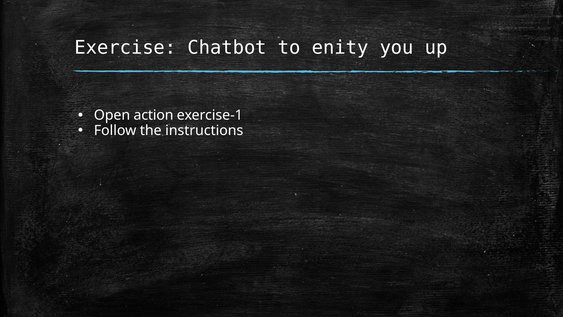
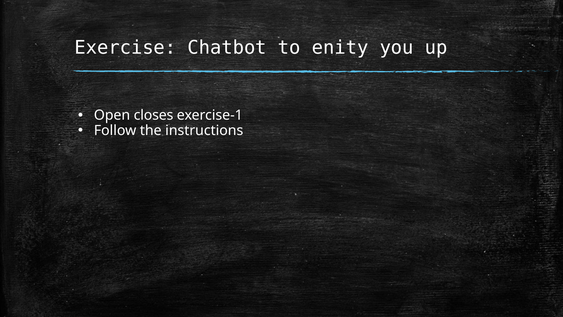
action: action -> closes (154, 115)
